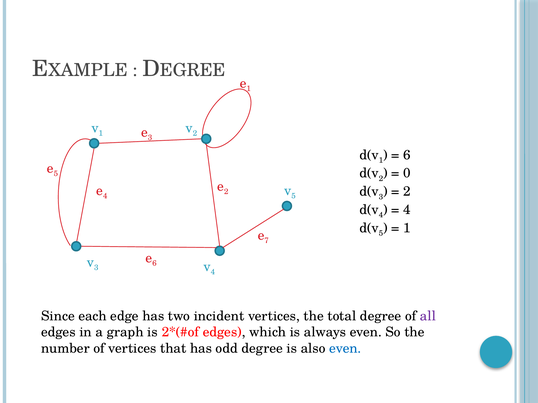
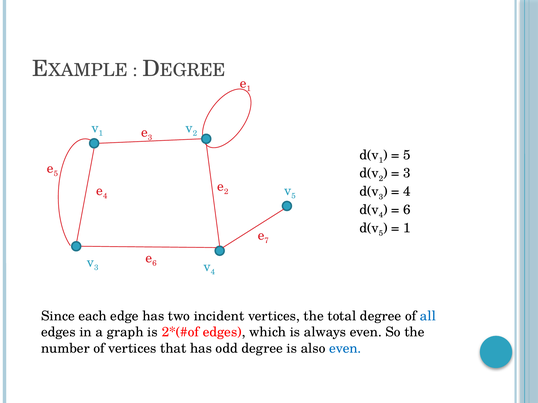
6: 6 -> 5 (407, 155)
0: 0 -> 3 (407, 173)
2: 2 -> 4 (407, 192)
4: 4 -> 6 (407, 210)
all colour: purple -> blue (428, 316)
